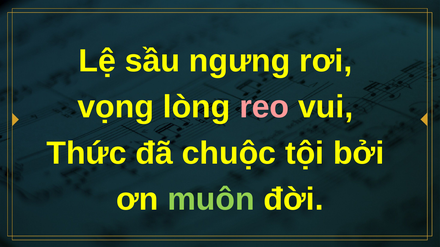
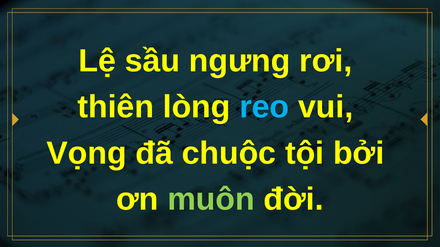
vọng: vọng -> thiên (116, 107)
reo colour: pink -> light blue (264, 107)
Thức: Thức -> Vọng (87, 153)
